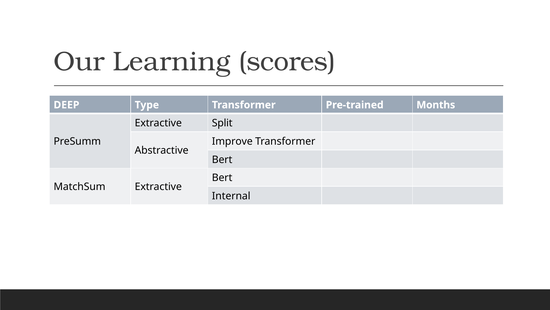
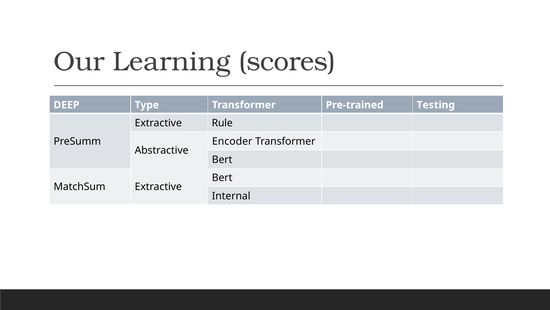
Months: Months -> Testing (436, 105)
Split: Split -> Rule (222, 123)
Improve: Improve -> Encoder (232, 141)
